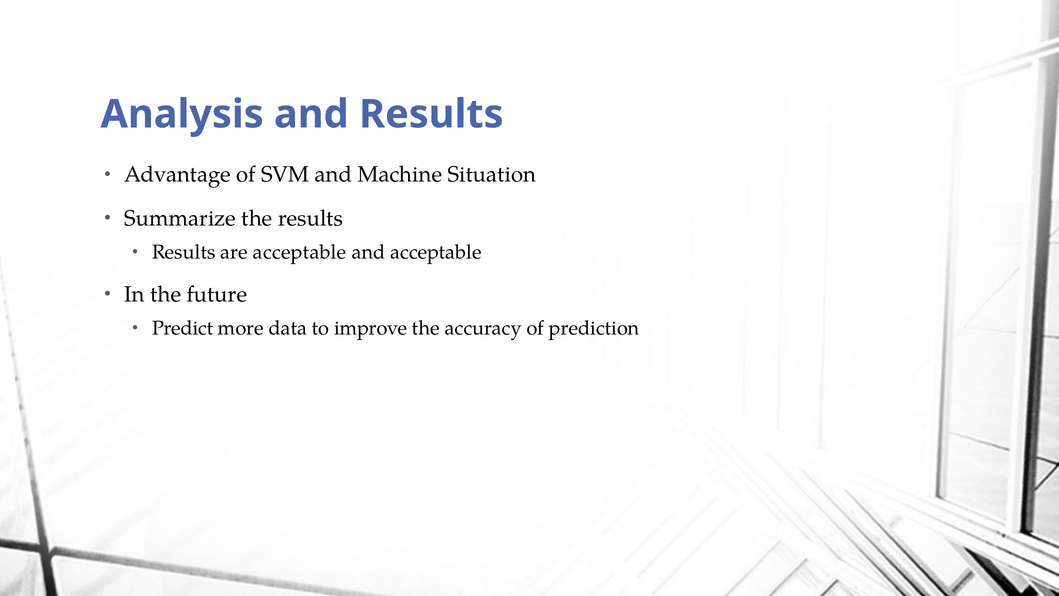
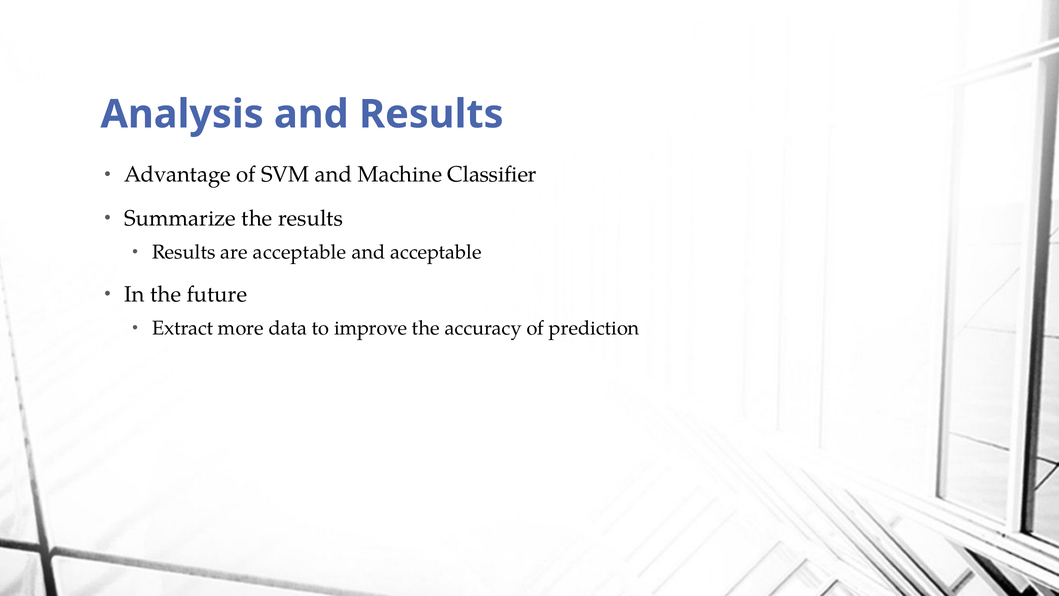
Situation: Situation -> Classifier (492, 175)
Predict: Predict -> Extract (183, 328)
